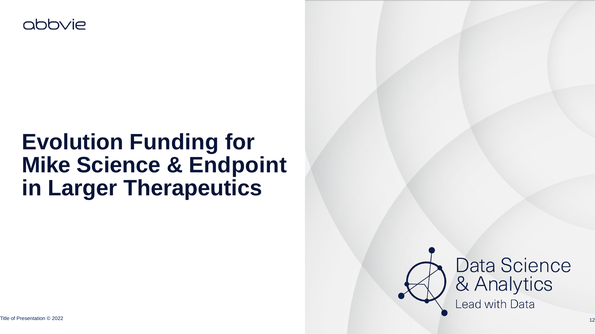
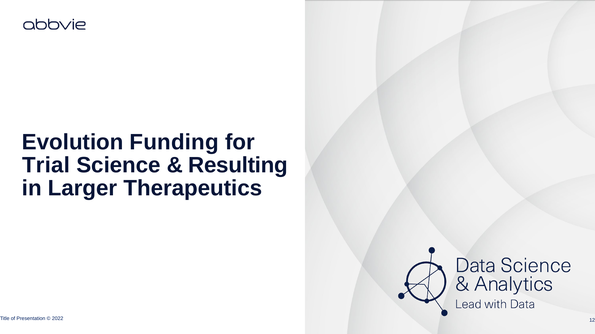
Mike: Mike -> Trial (46, 166)
Endpoint: Endpoint -> Resulting (238, 166)
